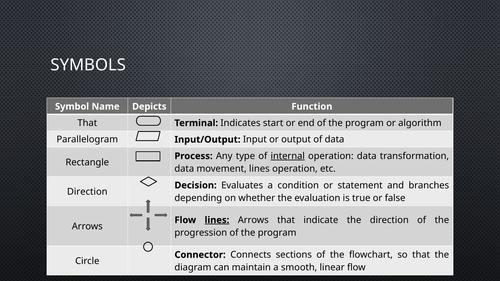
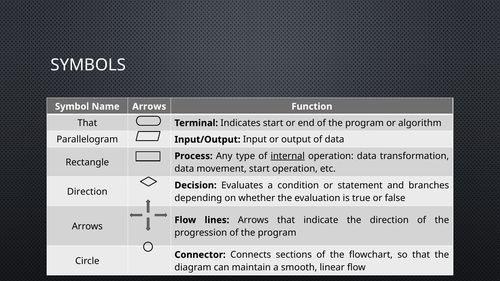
Name Depicts: Depicts -> Arrows (149, 107)
movement lines: lines -> start (259, 169)
lines underline: present -> none (217, 220)
